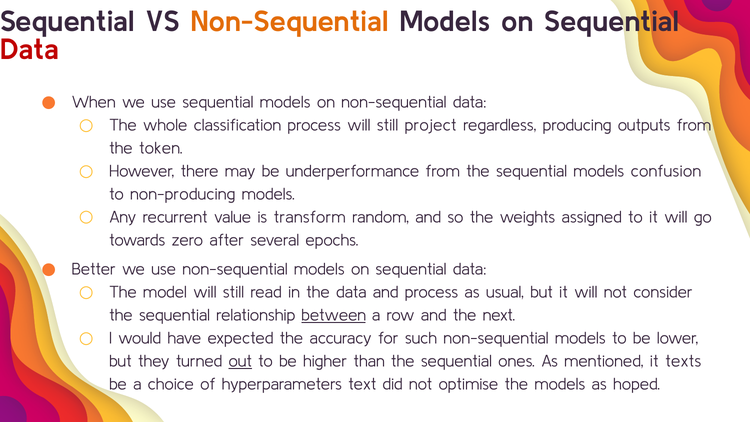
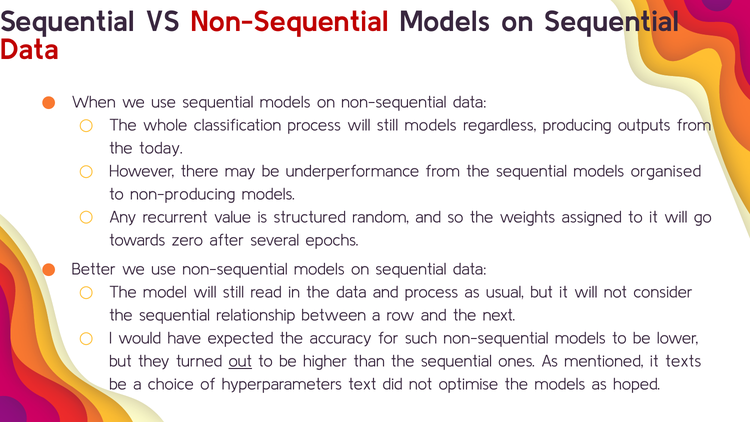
Non-Sequential colour: orange -> red (290, 22)
still project: project -> models (431, 125)
token: token -> today (161, 148)
confusion: confusion -> organised (666, 171)
transform: transform -> structured (310, 217)
between underline: present -> none (334, 315)
